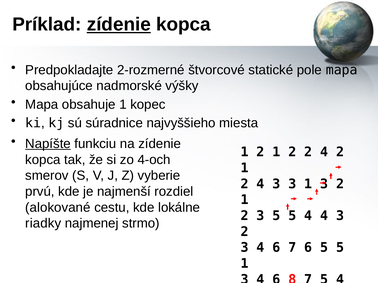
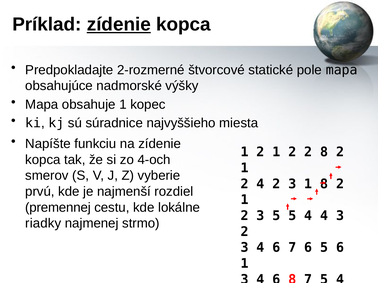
Napíšte underline: present -> none (48, 144)
2 2 4: 4 -> 8 (324, 152)
2 4 3: 3 -> 2 (276, 184)
3 1 3: 3 -> 8 (324, 184)
alokované: alokované -> premennej (58, 207)
6 5 5: 5 -> 6 (340, 247)
